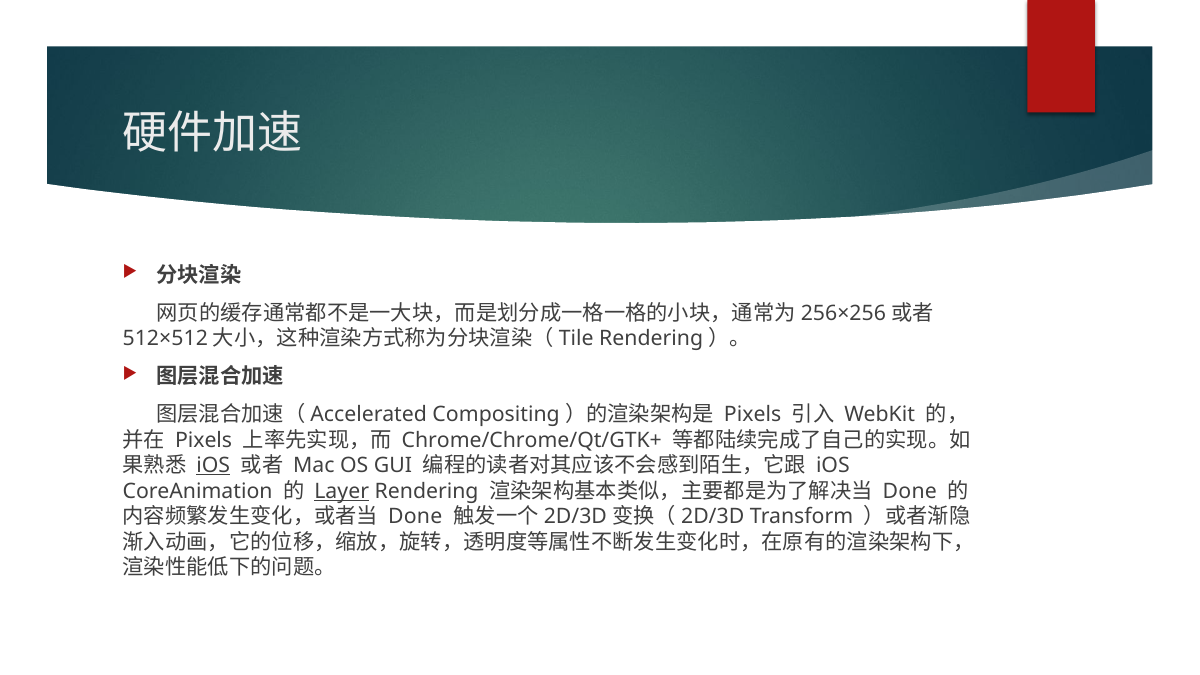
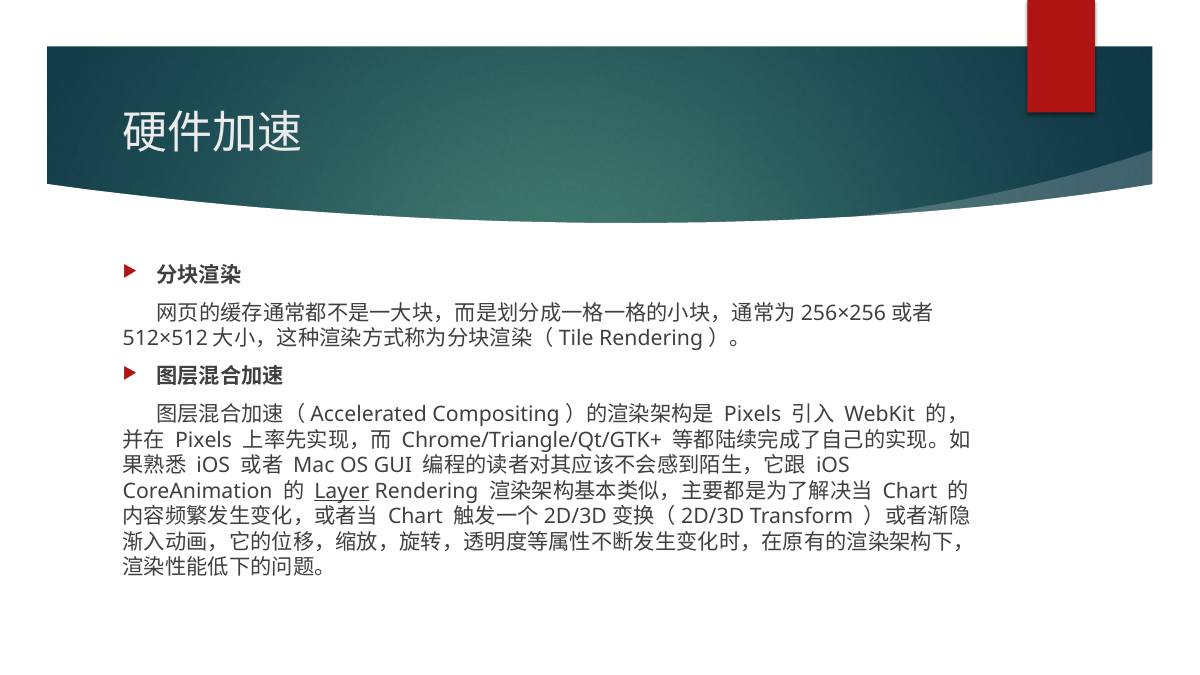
Chrome/Chrome/Qt/GTK+: Chrome/Chrome/Qt/GTK+ -> Chrome/Triangle/Qt/GTK+ (532, 440)
iOS underline: present -> none (213, 466)
Done: Done -> Chart (910, 491)
Done: Done -> Chart (415, 517)
